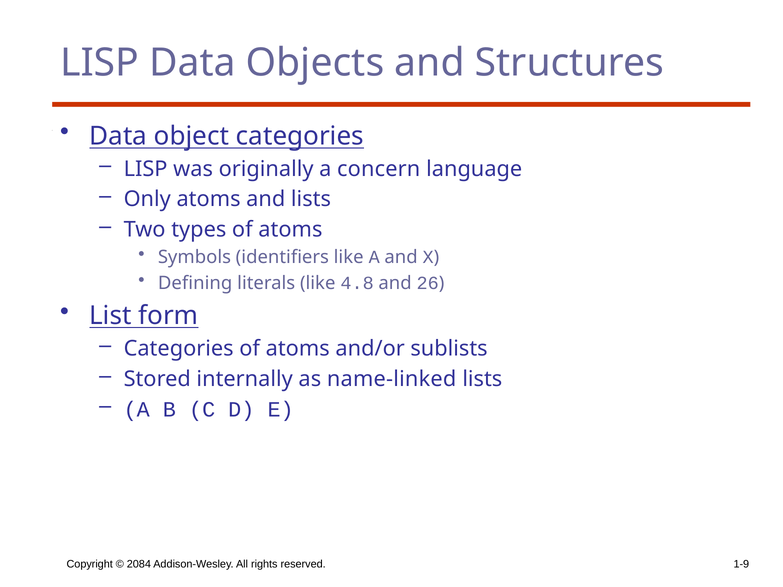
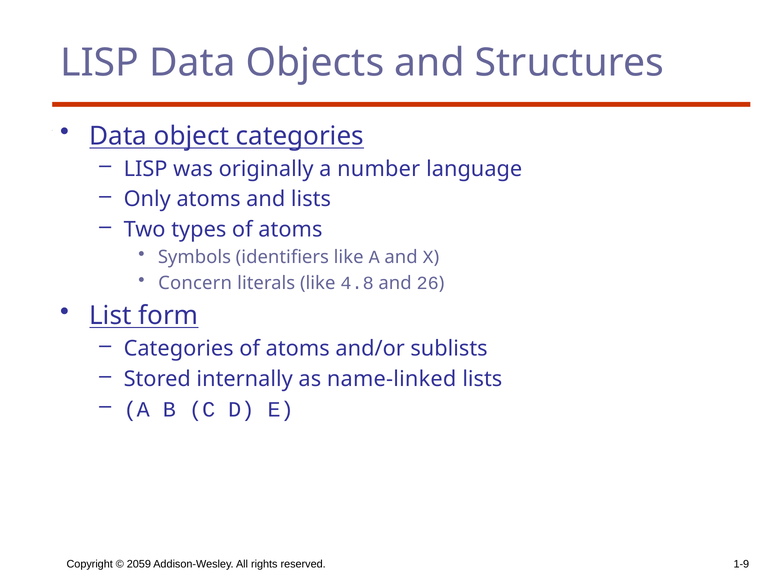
concern: concern -> number (379, 169)
Defining: Defining -> Concern (195, 283)
2084: 2084 -> 2059 (139, 564)
